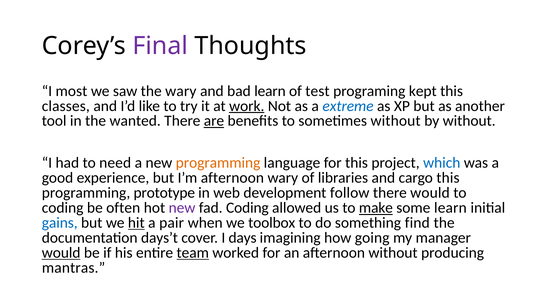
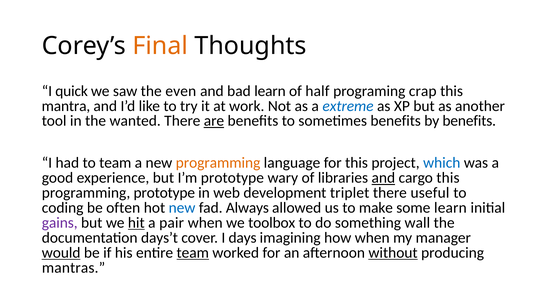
Final colour: purple -> orange (160, 46)
most: most -> quick (72, 91)
the wary: wary -> even (181, 91)
test: test -> half (317, 91)
kept: kept -> crap (423, 91)
classes: classes -> mantra (66, 106)
work underline: present -> none (247, 106)
sometimes without: without -> benefits (396, 121)
by without: without -> benefits (469, 121)
to need: need -> team (115, 163)
I’m afternoon: afternoon -> prototype (232, 178)
and underline: none -> present (383, 178)
follow: follow -> triplet (350, 193)
there would: would -> useful (430, 193)
new colour: purple -> blue (182, 208)
fad Coding: Coding -> Always (247, 208)
make underline: present -> none (376, 208)
gains colour: blue -> purple (60, 223)
find: find -> wall (417, 223)
how going: going -> when (372, 238)
without underline: none -> present (393, 253)
